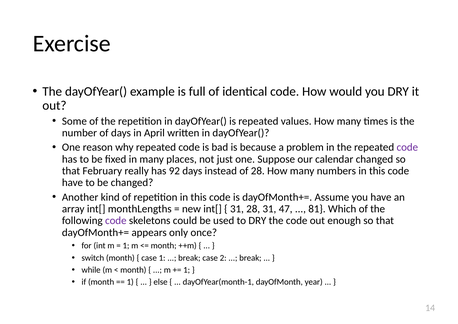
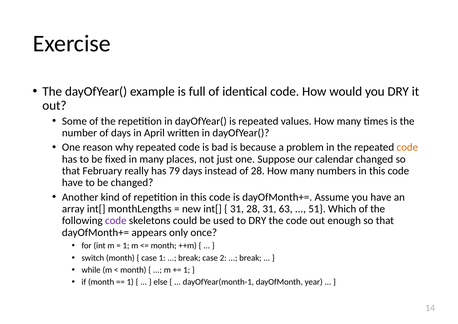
code colour: purple -> orange (407, 147)
92: 92 -> 79 (174, 171)
47: 47 -> 63 (286, 209)
81: 81 -> 51 (317, 209)
